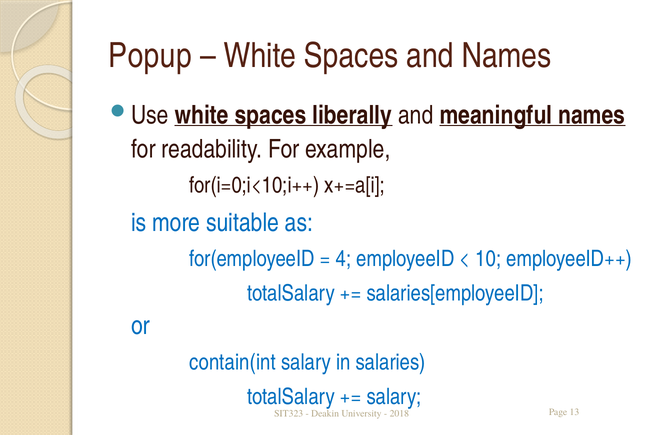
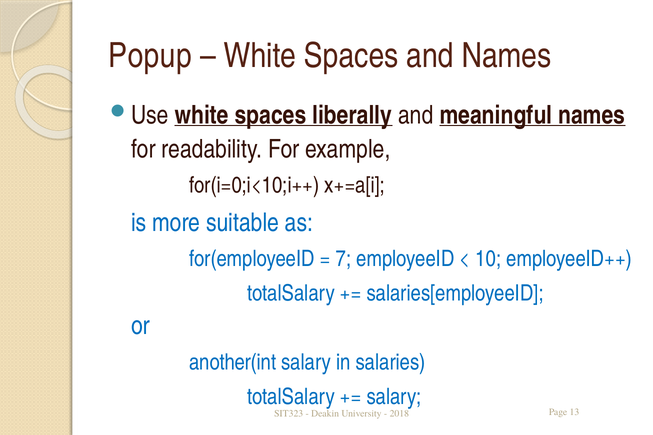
4: 4 -> 7 (343, 259)
contain(int: contain(int -> another(int (233, 362)
